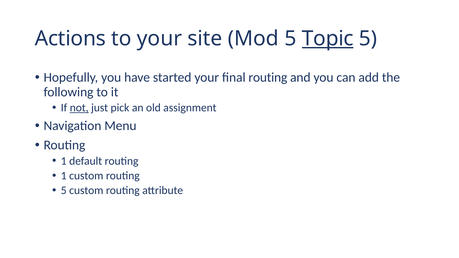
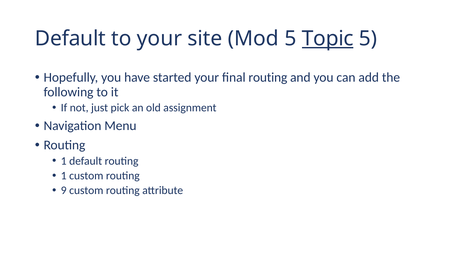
Actions: Actions -> Default (70, 39)
not underline: present -> none (79, 108)
5: 5 -> 9 (64, 191)
